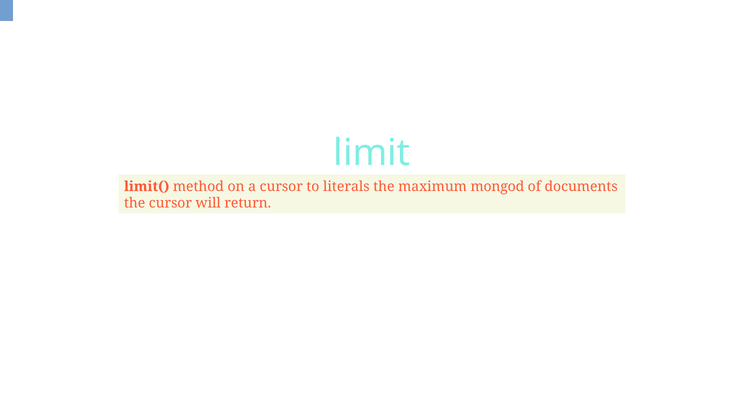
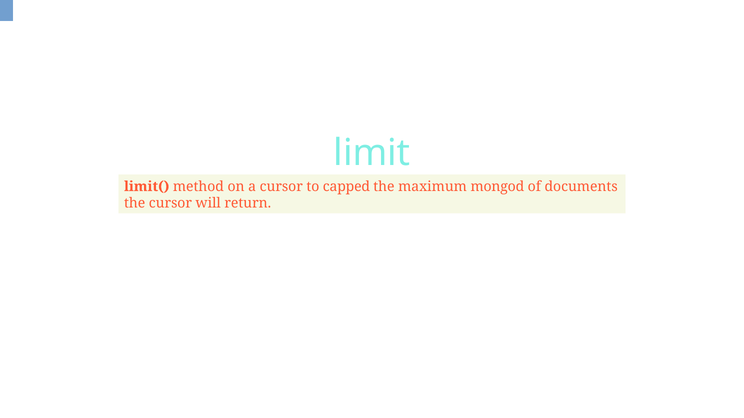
literals: literals -> capped (346, 187)
